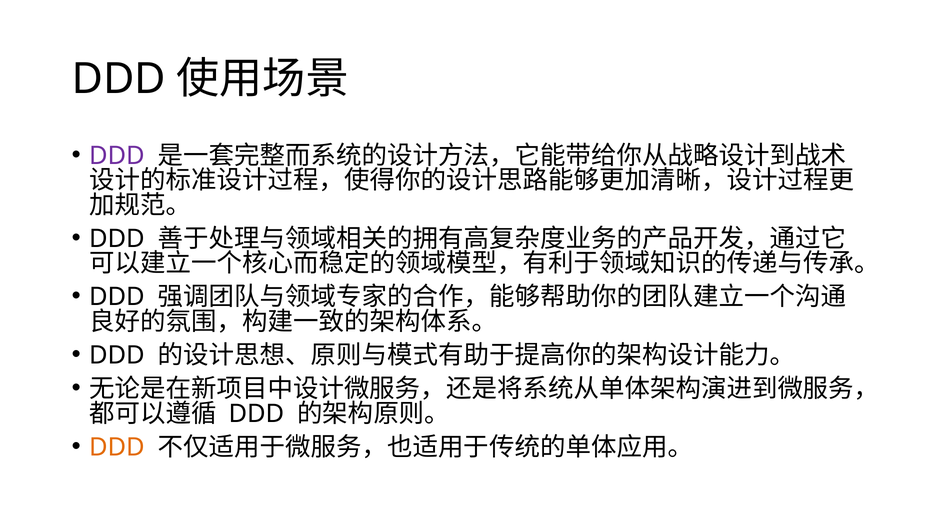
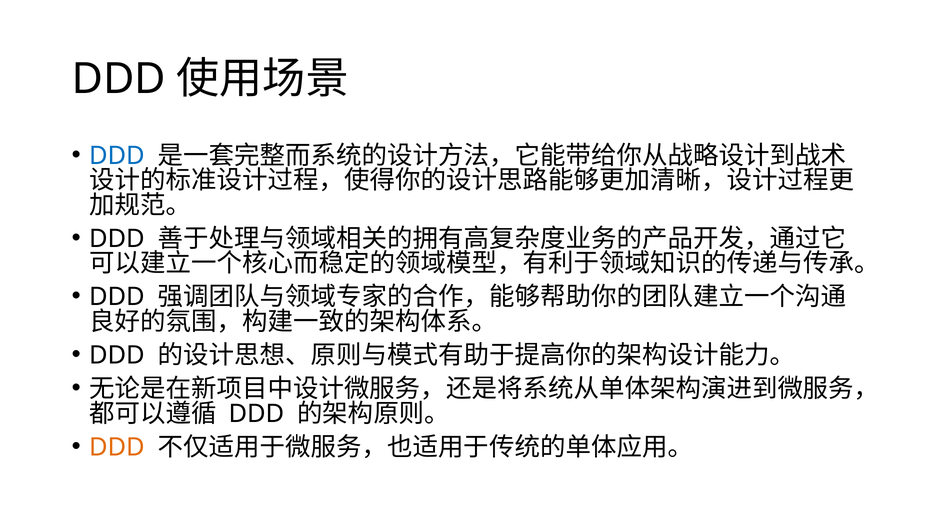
DDD colour: purple -> blue (117, 156)
